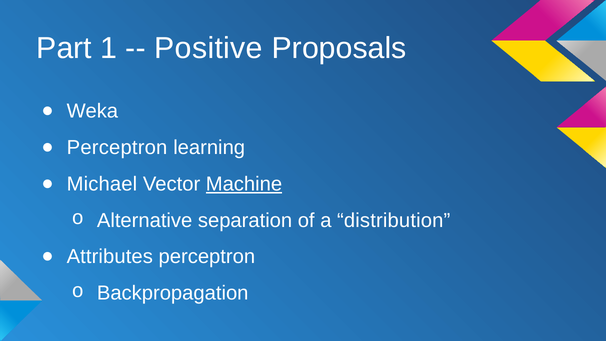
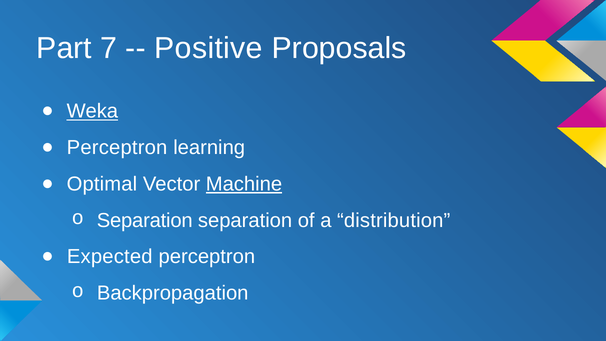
1: 1 -> 7 (109, 48)
Weka underline: none -> present (92, 111)
Michael: Michael -> Optimal (102, 184)
Alternative: Alternative -> Separation (145, 220)
Attributes: Attributes -> Expected (110, 257)
